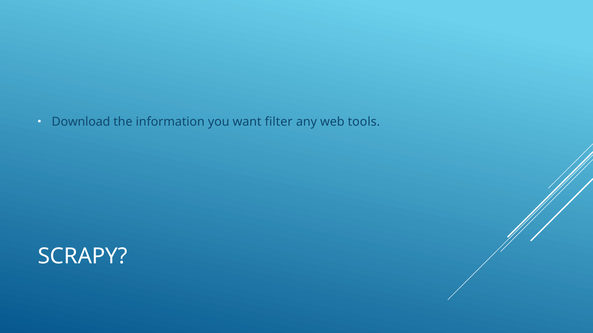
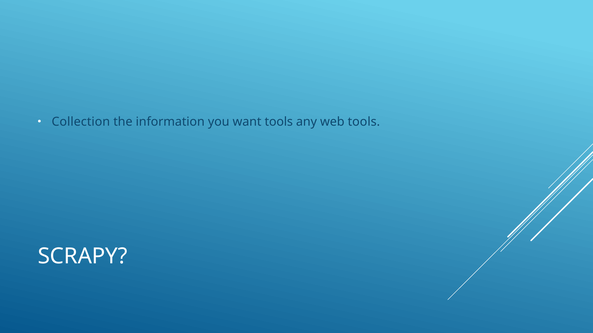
Download: Download -> Collection (81, 122)
want filter: filter -> tools (279, 122)
